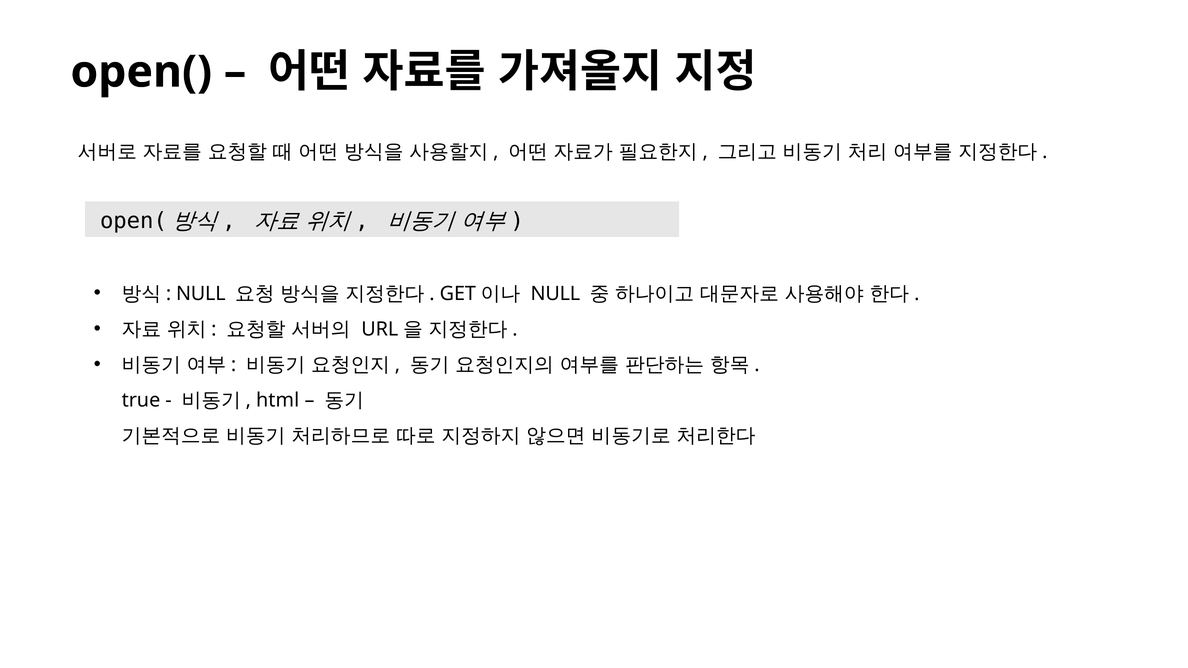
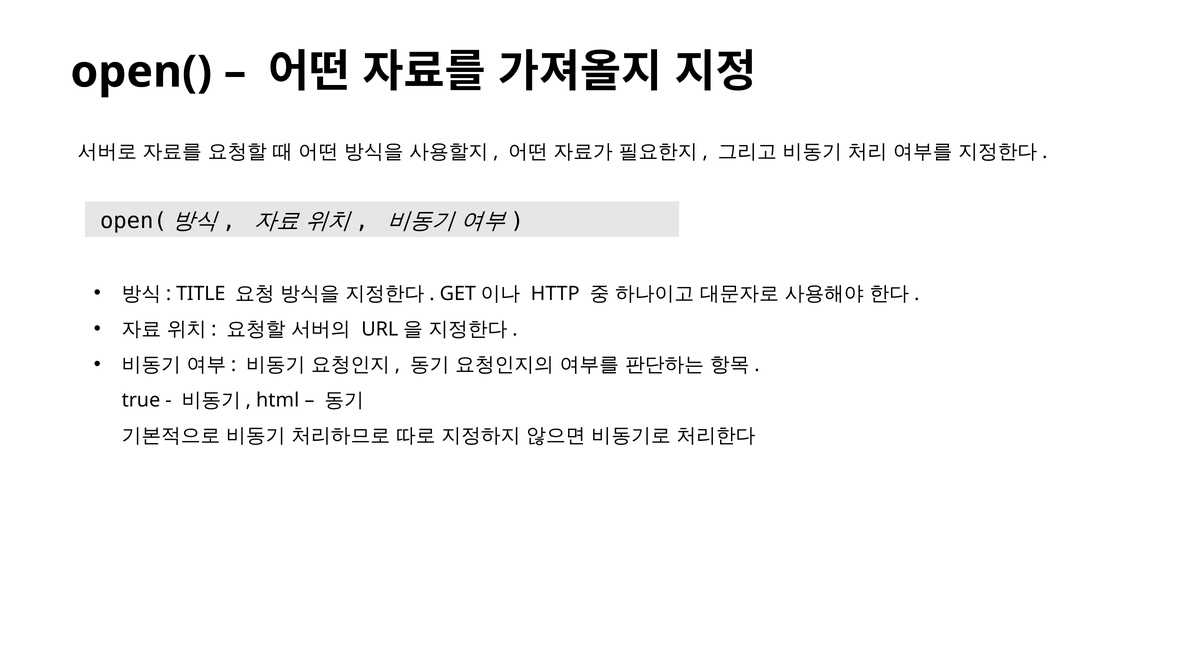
NULL: NULL -> TITLE (201, 294)
NULL: NULL -> HTTP (555, 294)
